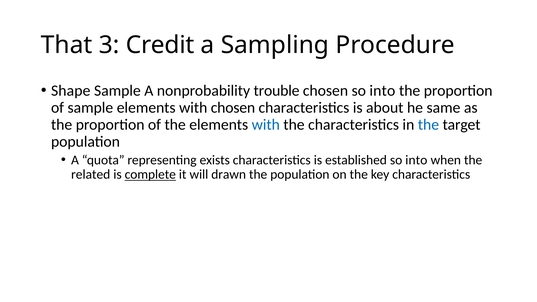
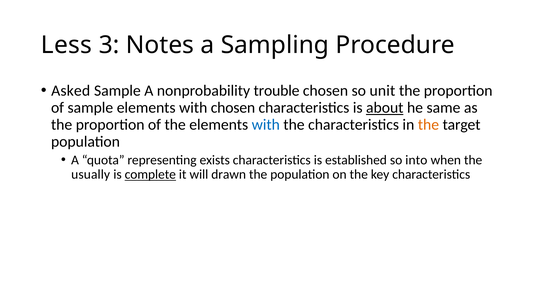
That: That -> Less (66, 45)
Credit: Credit -> Notes (160, 45)
Shape: Shape -> Asked (71, 91)
chosen so into: into -> unit (382, 91)
about underline: none -> present (385, 108)
the colour: blue -> orange (428, 125)
related: related -> usually (91, 175)
